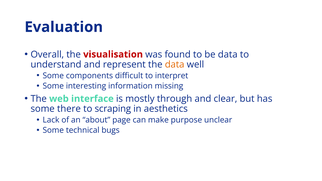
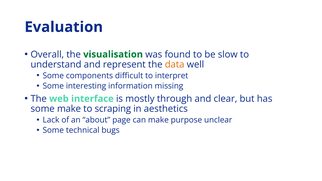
visualisation colour: red -> green (113, 54)
be data: data -> slow (228, 54)
some there: there -> make (69, 109)
